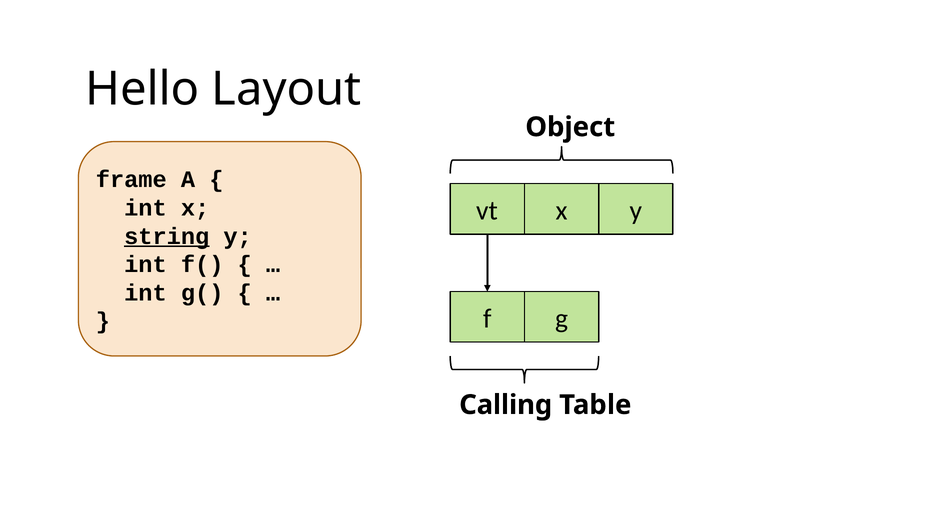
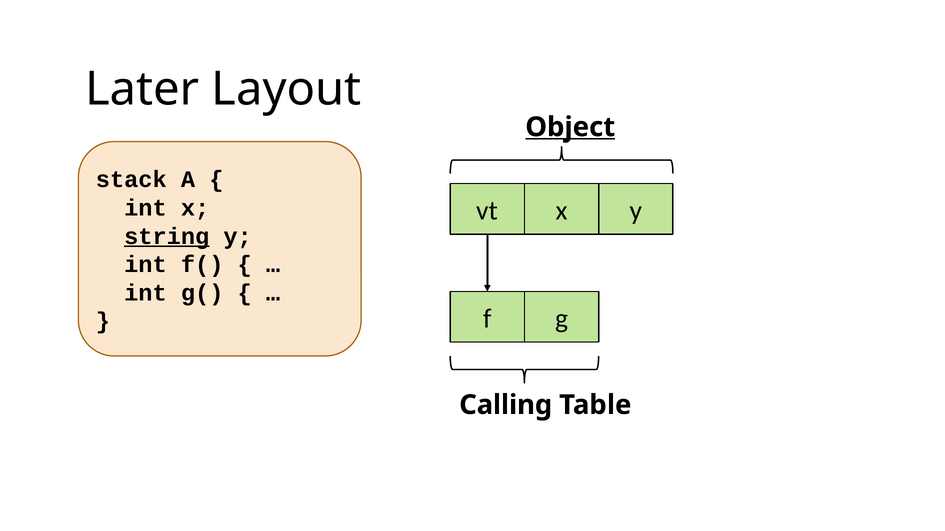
Hello: Hello -> Later (142, 89)
Object underline: none -> present (570, 127)
frame: frame -> stack (131, 180)
